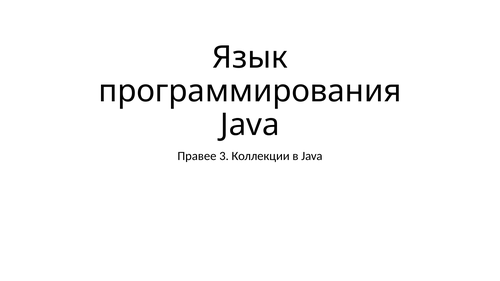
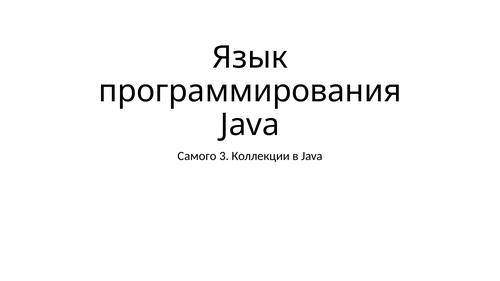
Правее: Правее -> Самого (197, 156)
